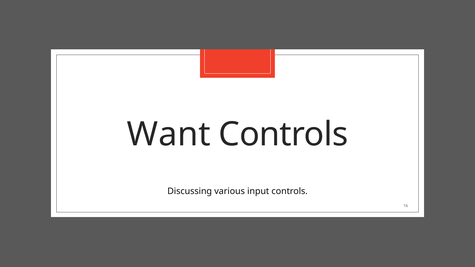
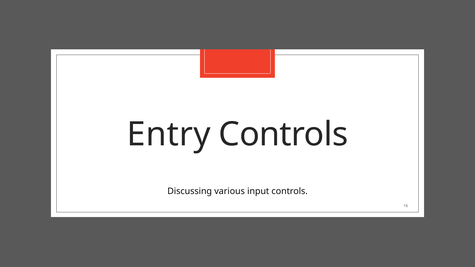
Want: Want -> Entry (169, 134)
